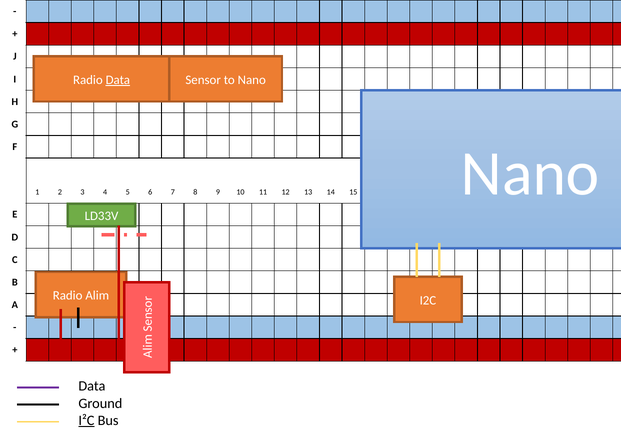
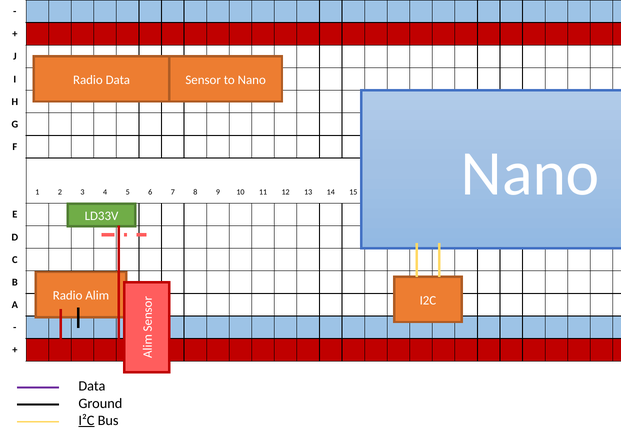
Data underline: present -> none (118, 80)
